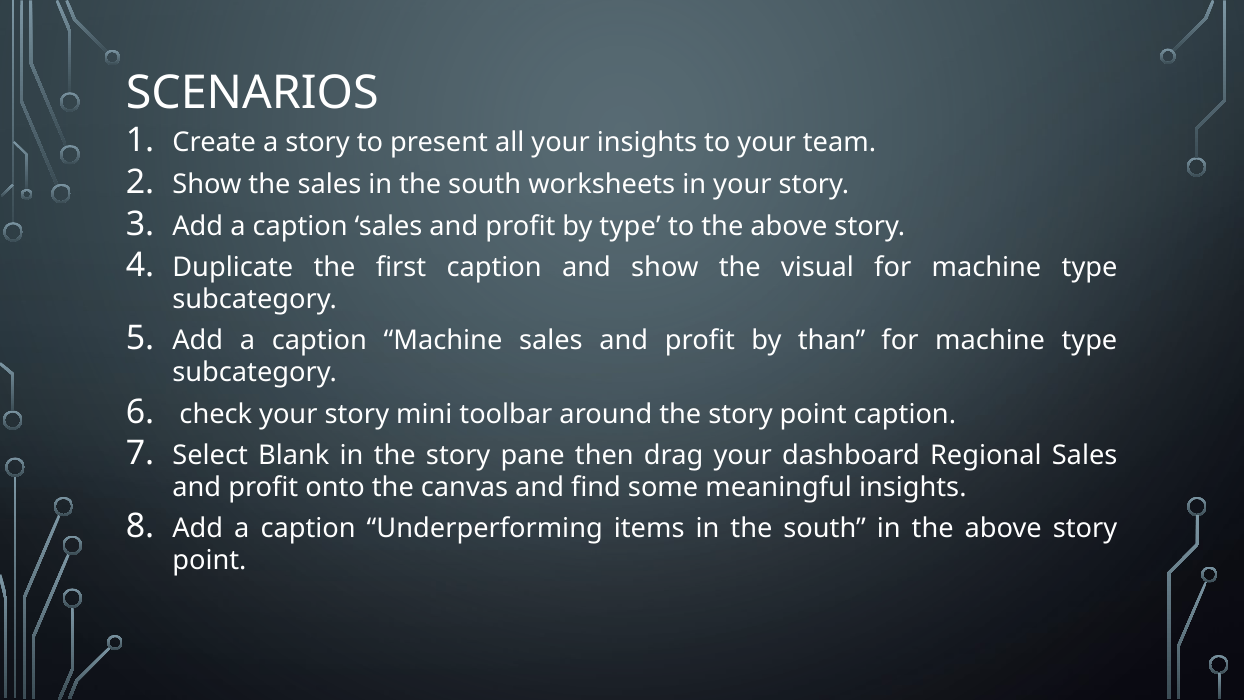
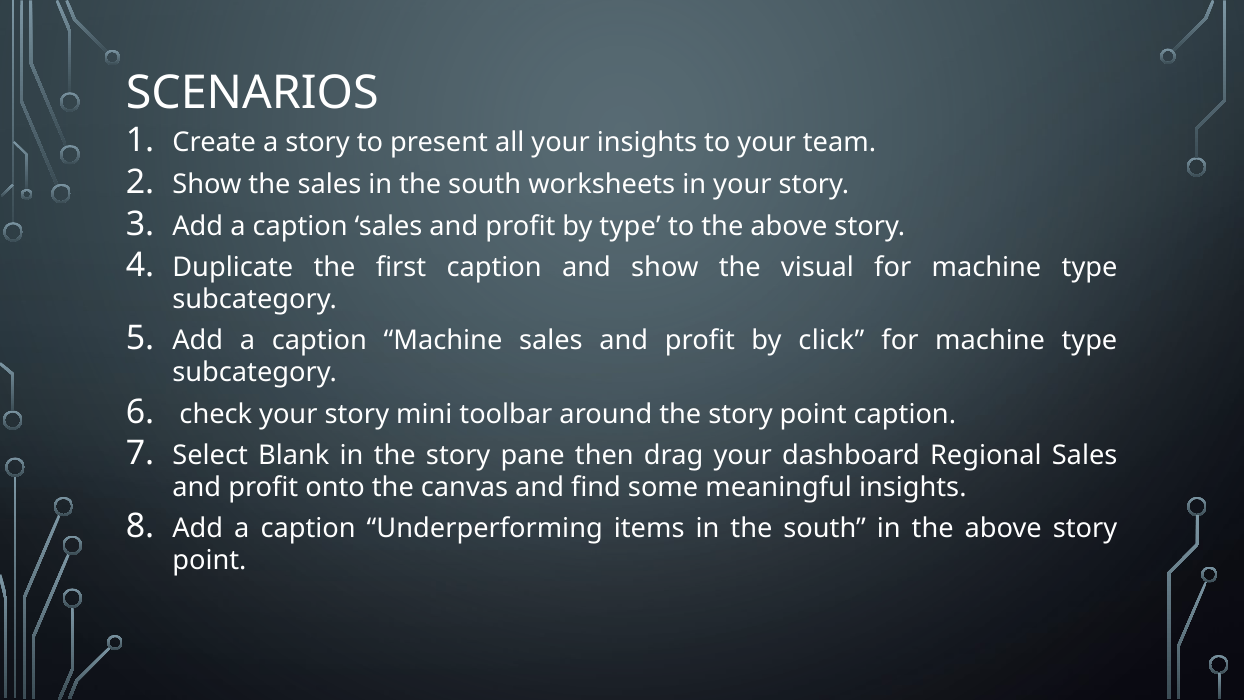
than: than -> click (831, 341)
